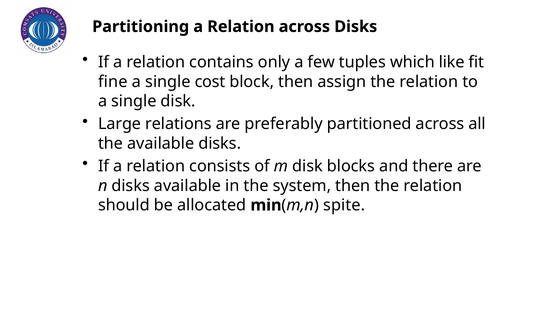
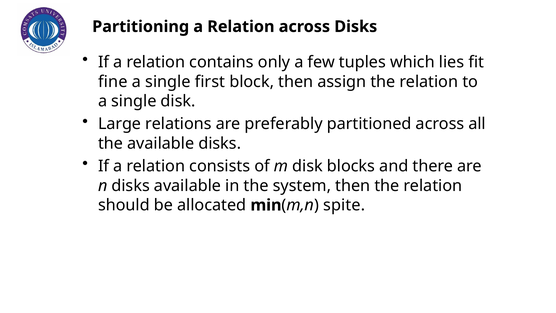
like: like -> lies (452, 62)
cost: cost -> first (210, 82)
